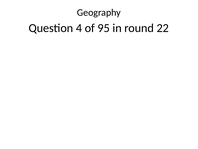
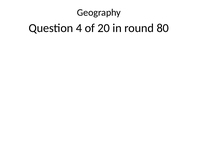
95: 95 -> 20 (104, 28)
22: 22 -> 80 (163, 28)
